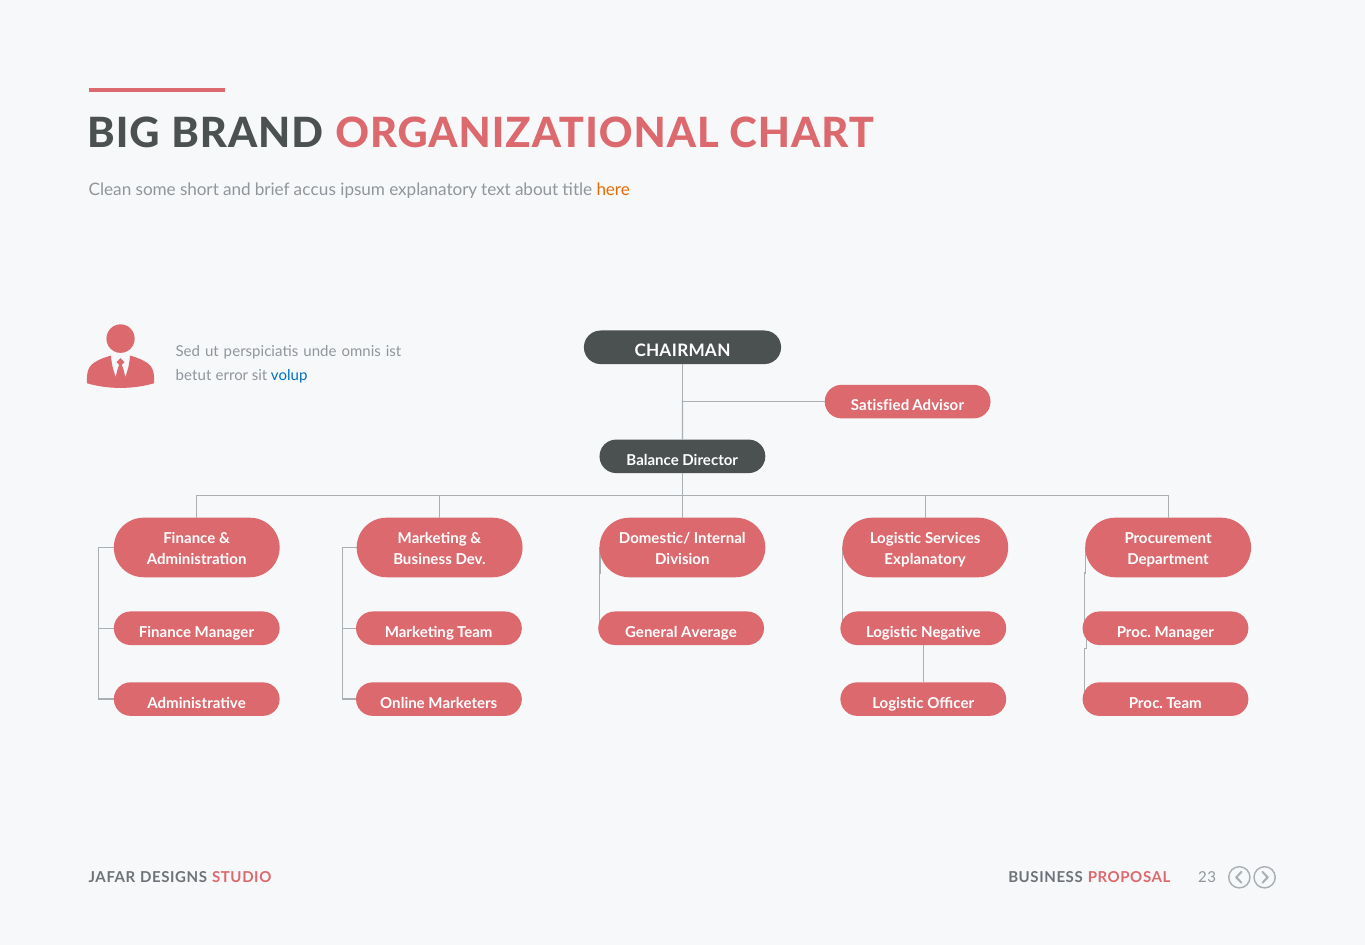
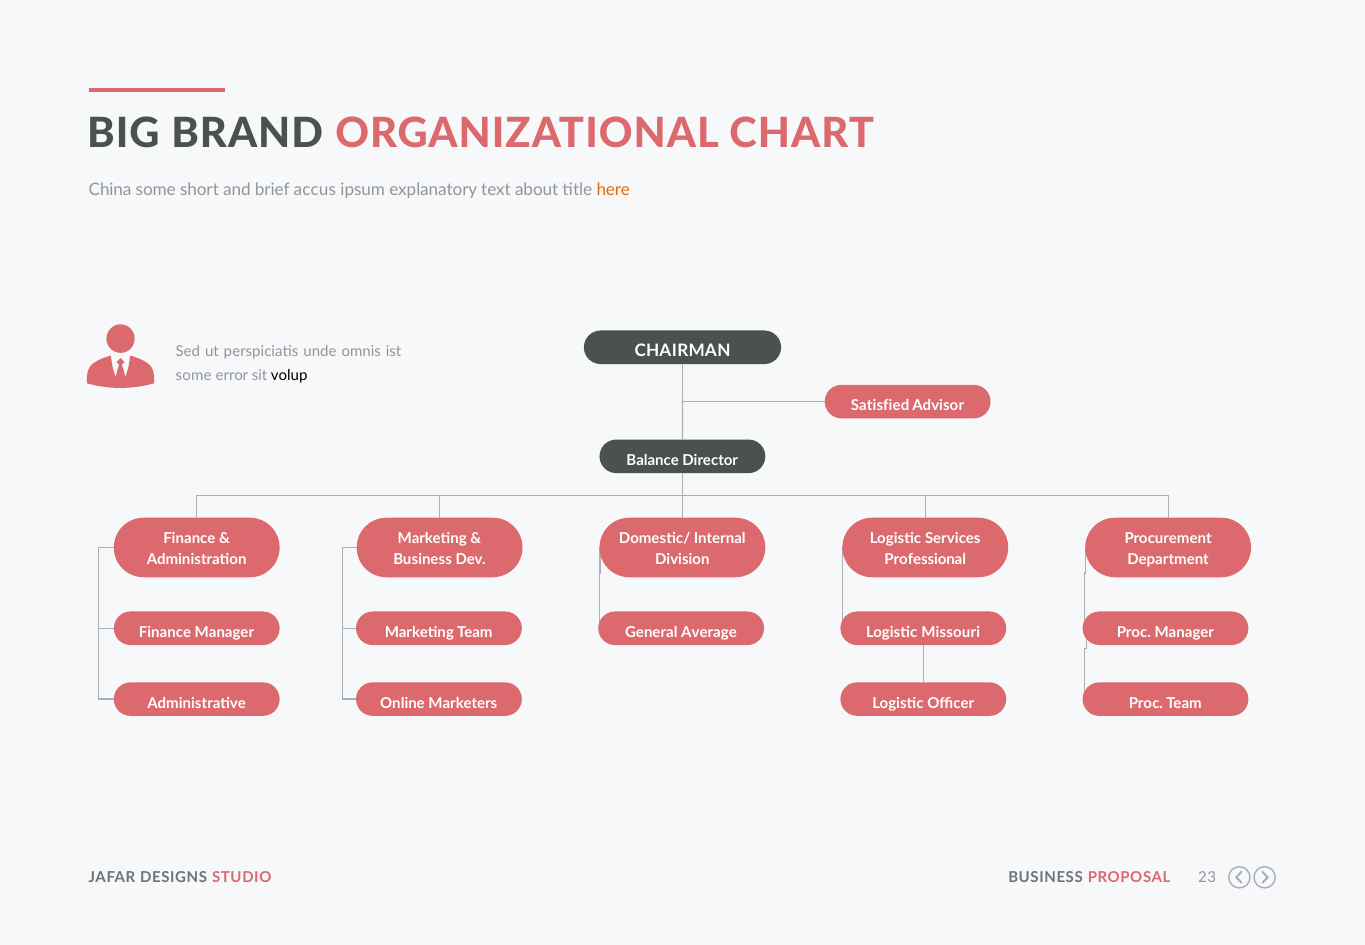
Clean: Clean -> China (110, 190)
betut: betut -> some (194, 376)
volup colour: blue -> black (289, 376)
Explanatory: Explanatory -> Professional (925, 559)
Negative: Negative -> Missouri (951, 633)
